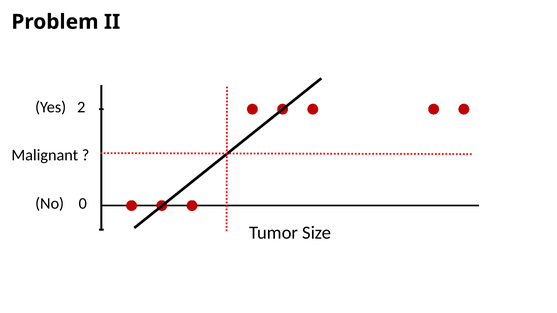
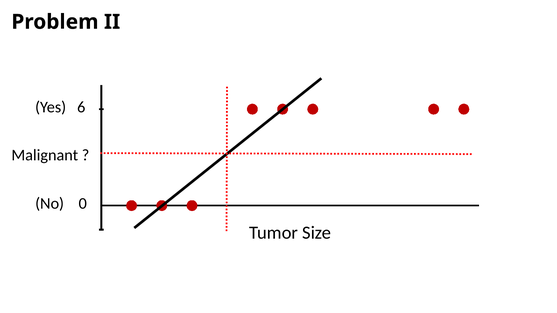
2: 2 -> 6 (81, 107)
